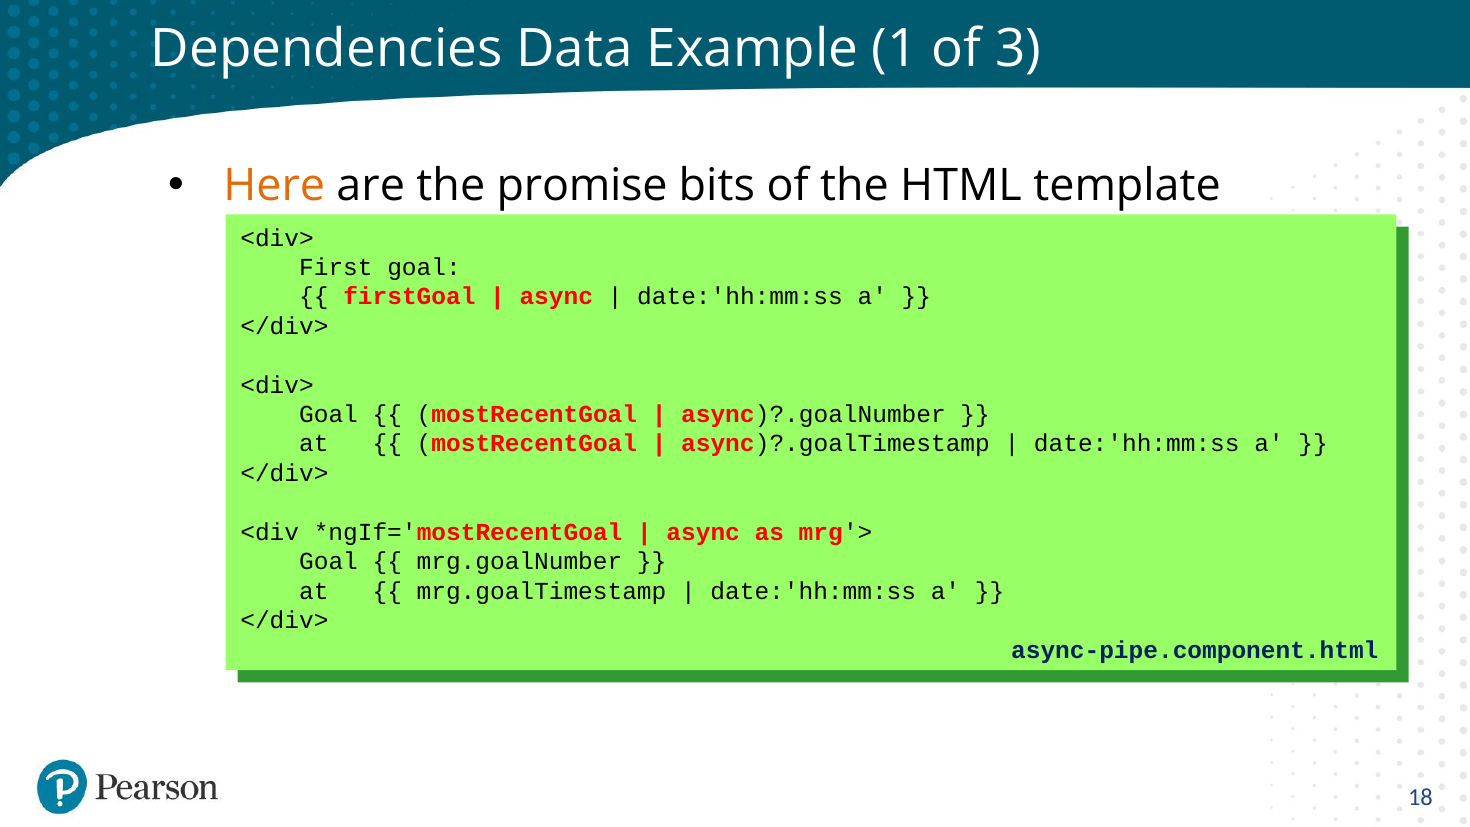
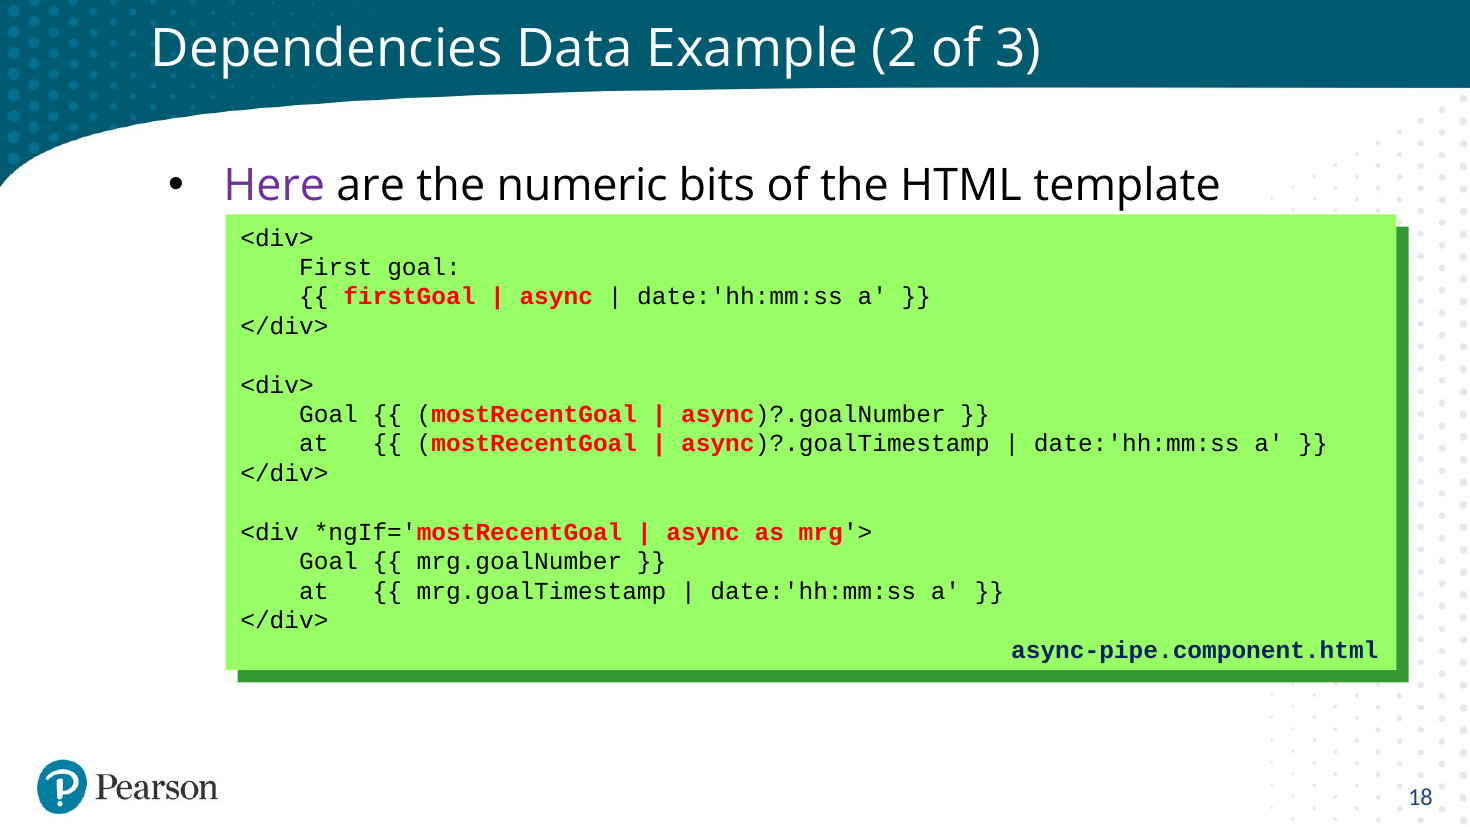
1: 1 -> 2 (895, 49)
Here colour: orange -> purple (274, 186)
promise: promise -> numeric (582, 186)
